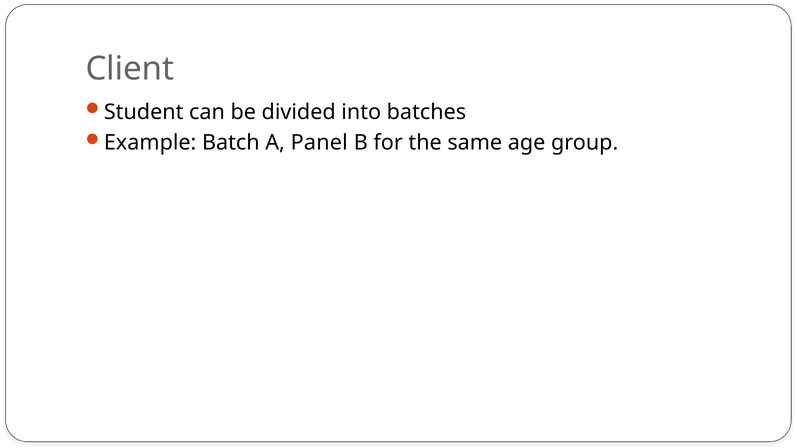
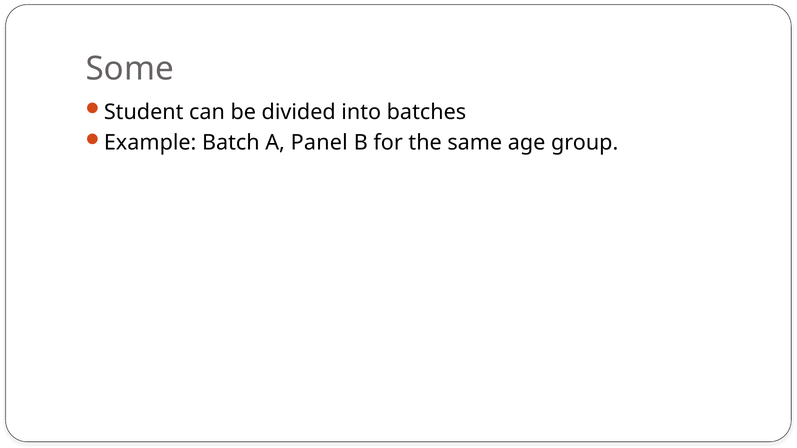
Client: Client -> Some (130, 69)
